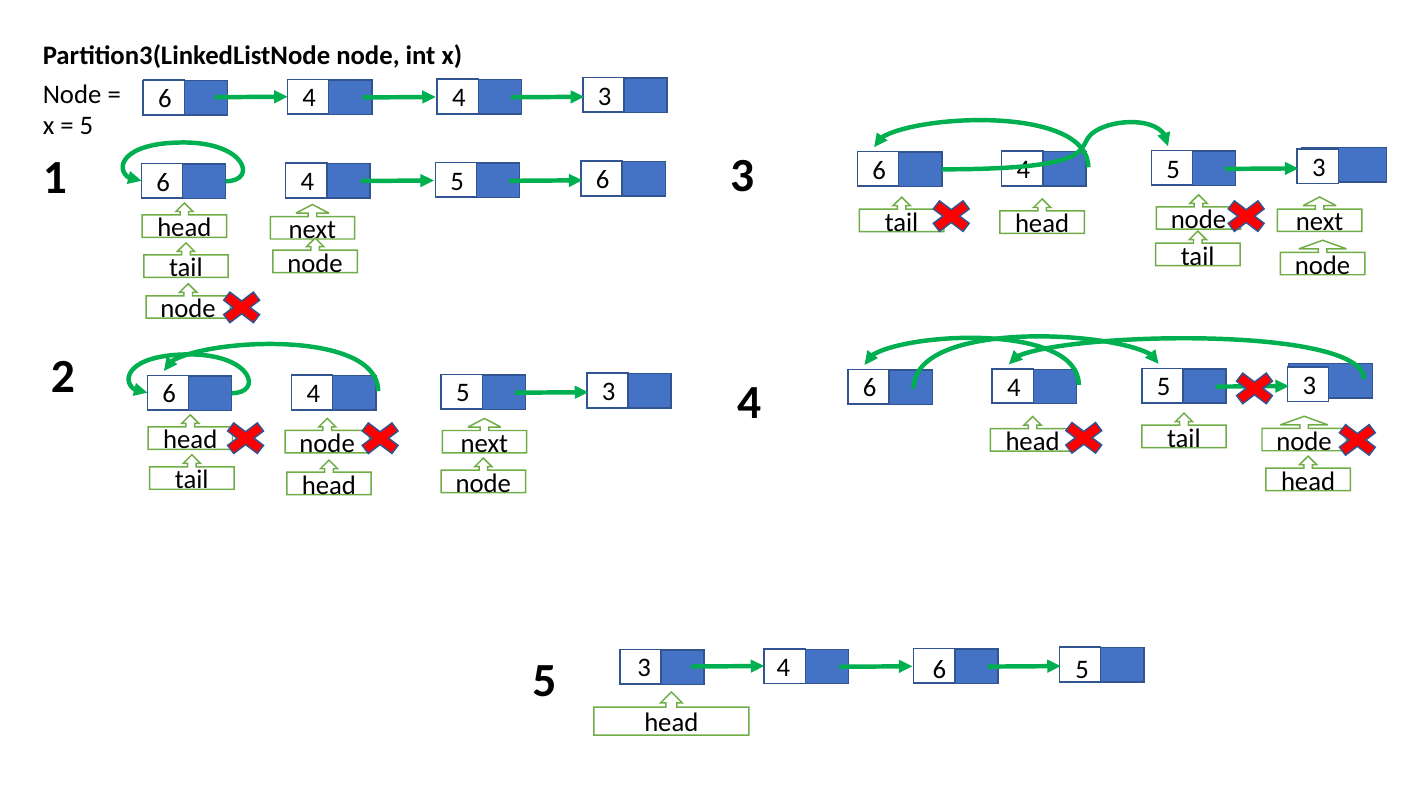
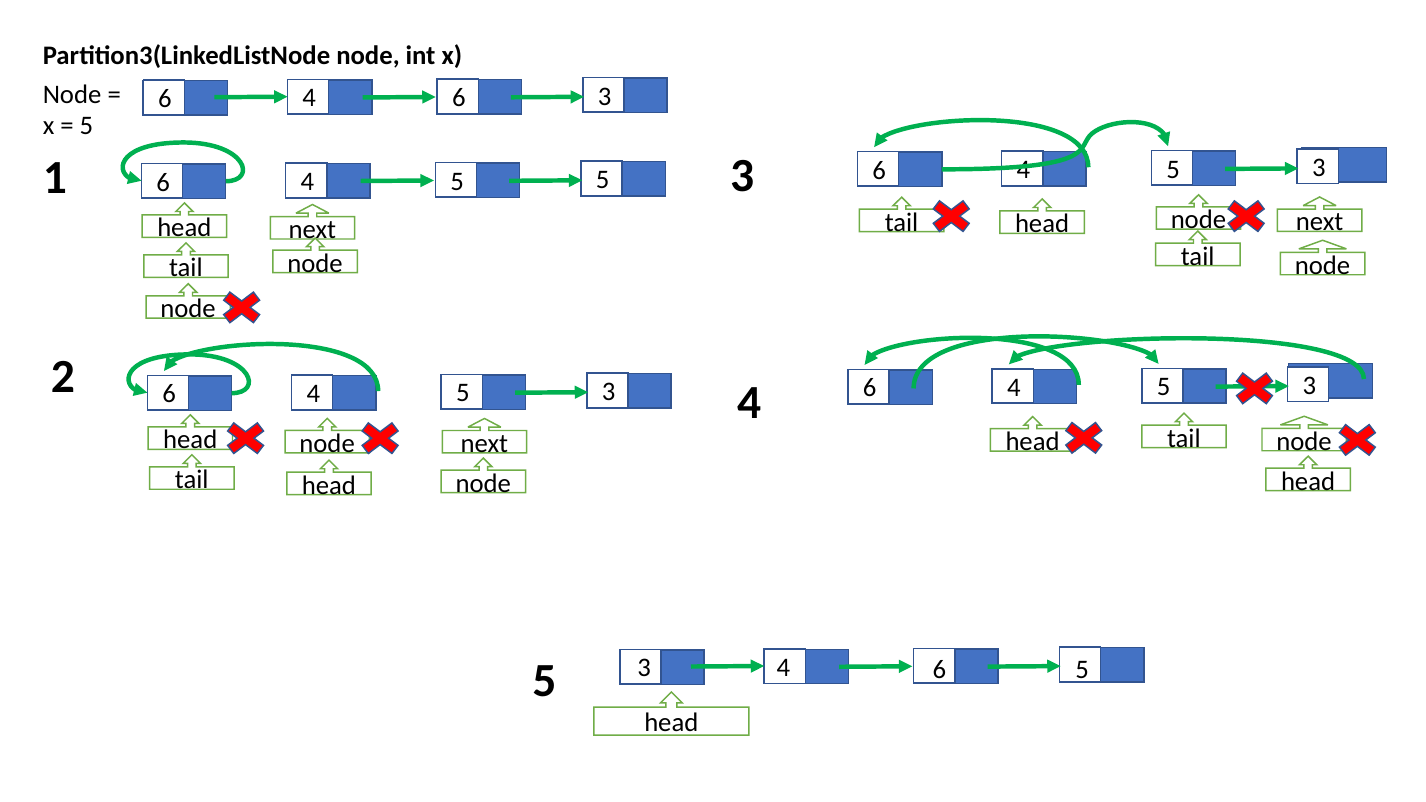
4 4: 4 -> 6 (459, 98)
4 5 6: 6 -> 5 (603, 180)
